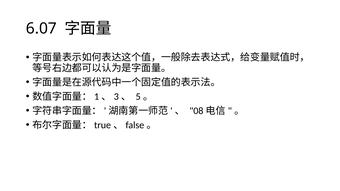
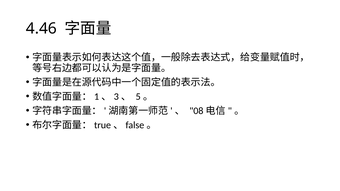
6.07: 6.07 -> 4.46 (41, 29)
